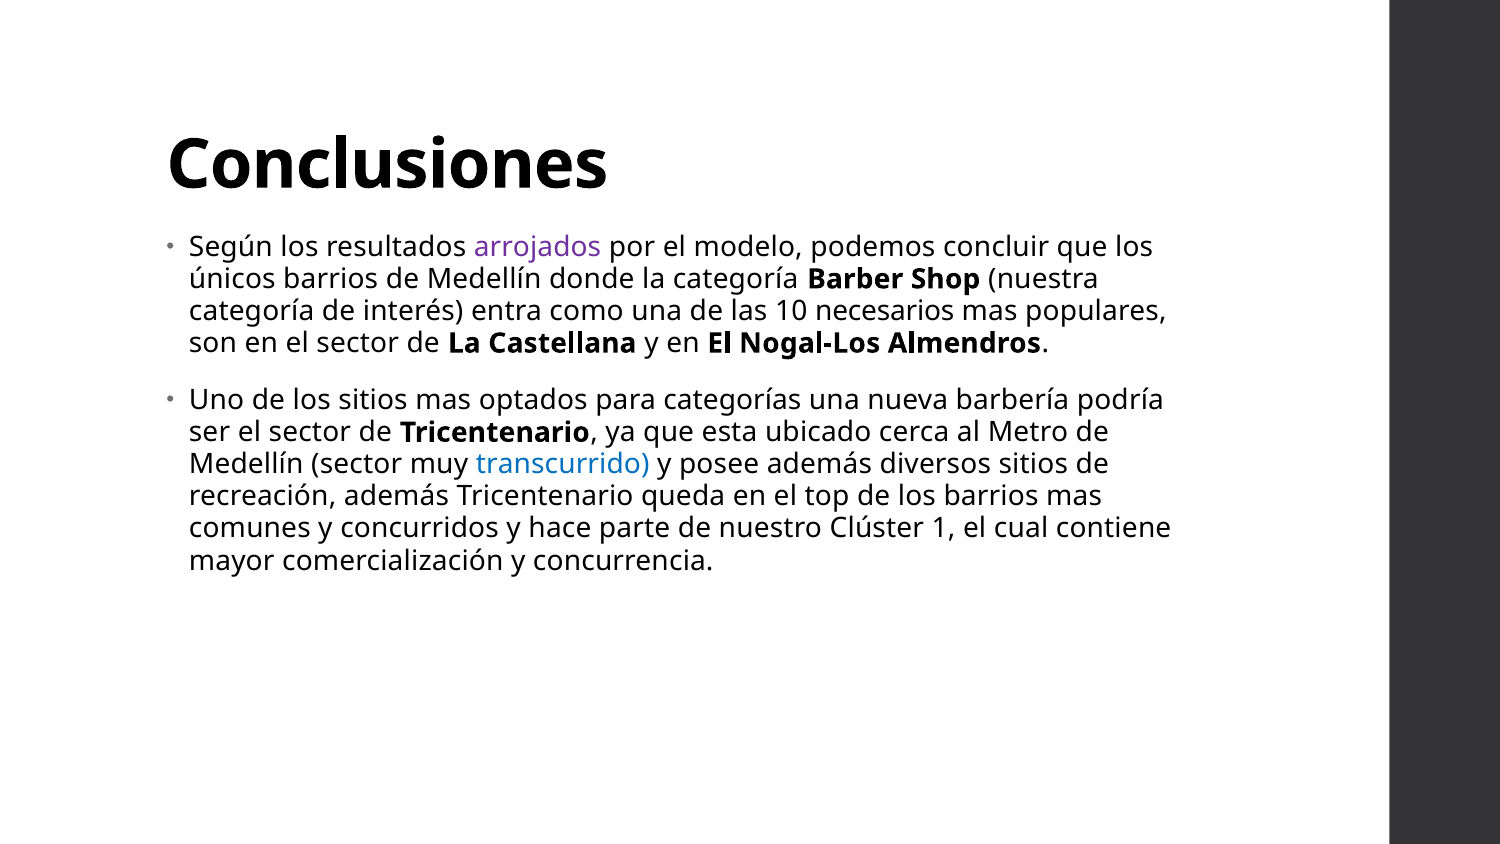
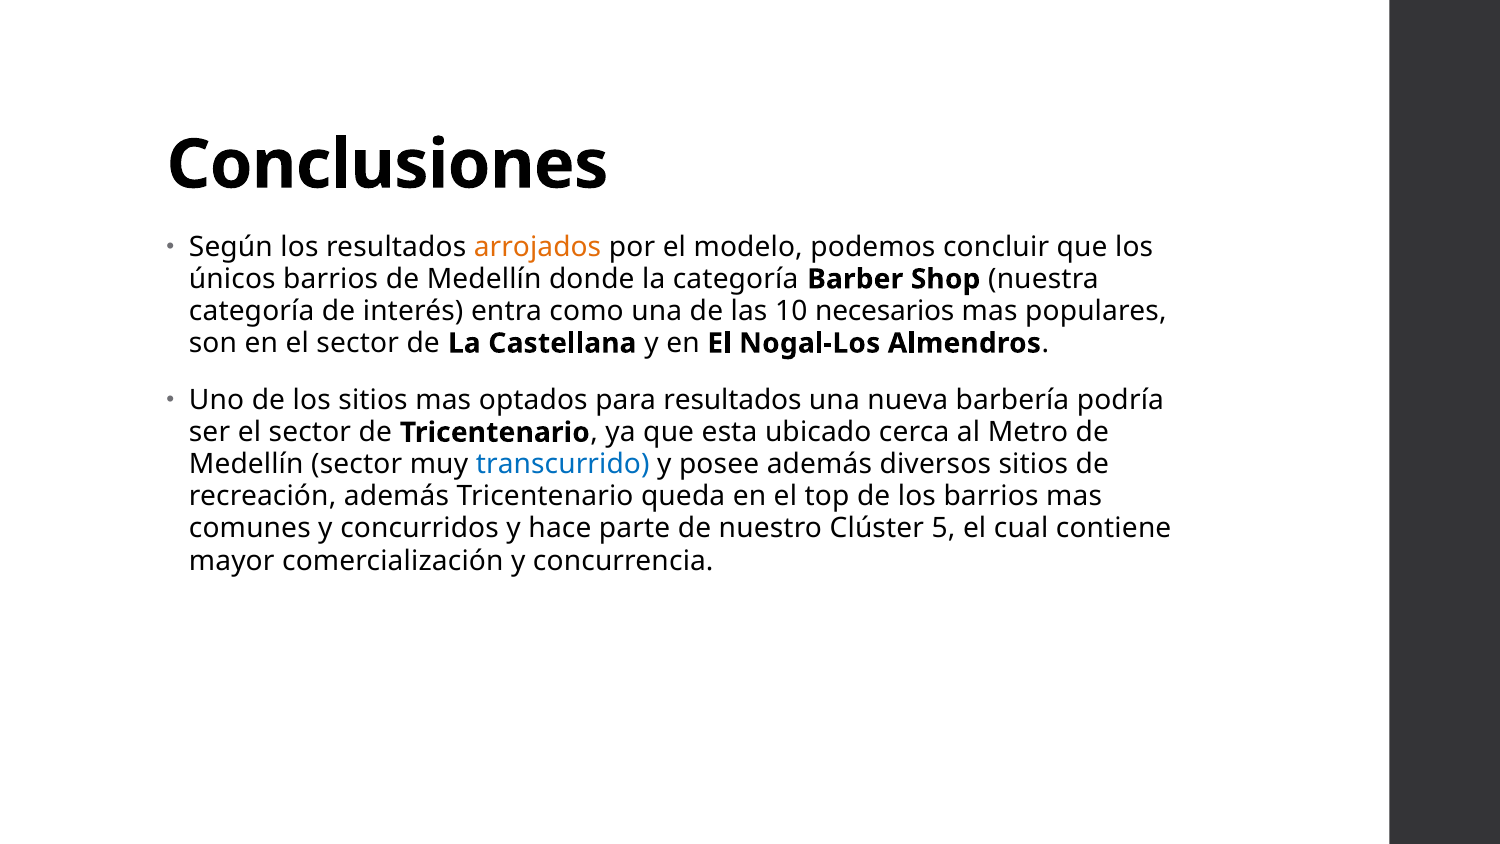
arrojados colour: purple -> orange (537, 247)
para categorías: categorías -> resultados (732, 400)
1: 1 -> 5 (944, 529)
